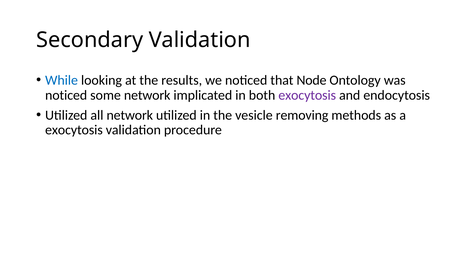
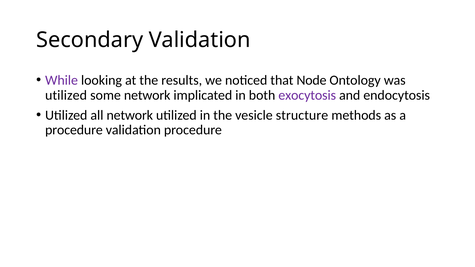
While colour: blue -> purple (62, 80)
noticed: noticed -> utilized (66, 95)
removing: removing -> structure (302, 115)
exocytosis: exocytosis -> procedure (74, 130)
